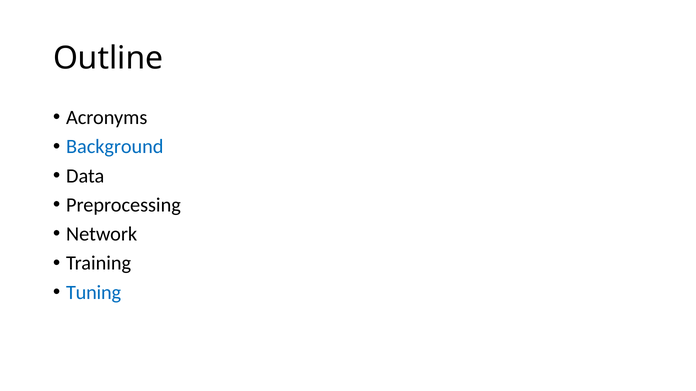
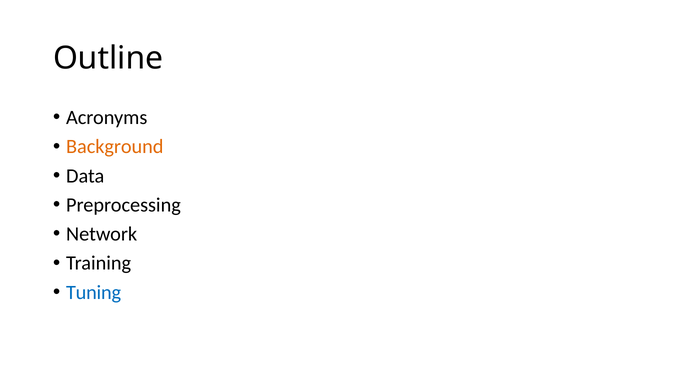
Background colour: blue -> orange (115, 147)
